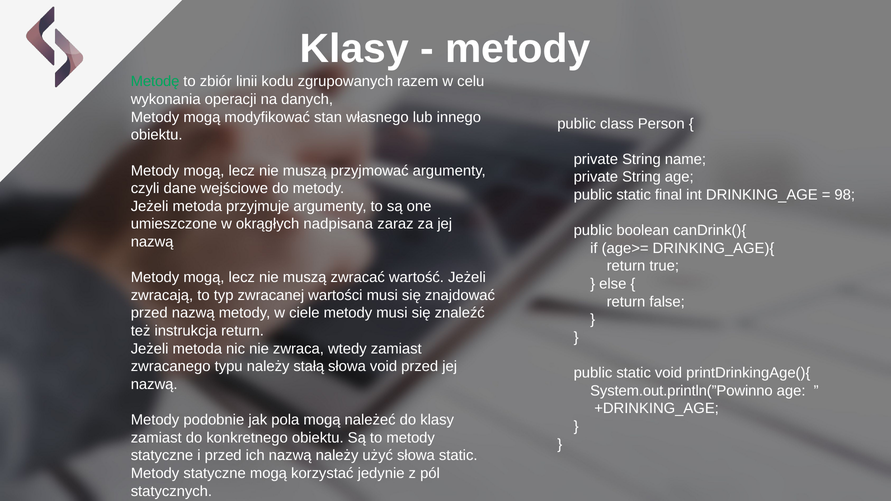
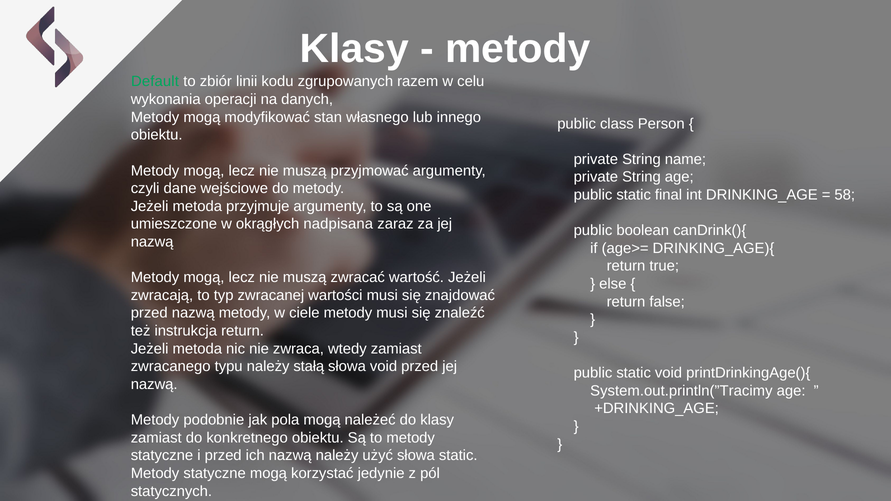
Metodę: Metodę -> Default (155, 82)
98: 98 -> 58 (845, 195)
System.out.println(”Powinno: System.out.println(”Powinno -> System.out.println(”Tracimy (681, 391)
